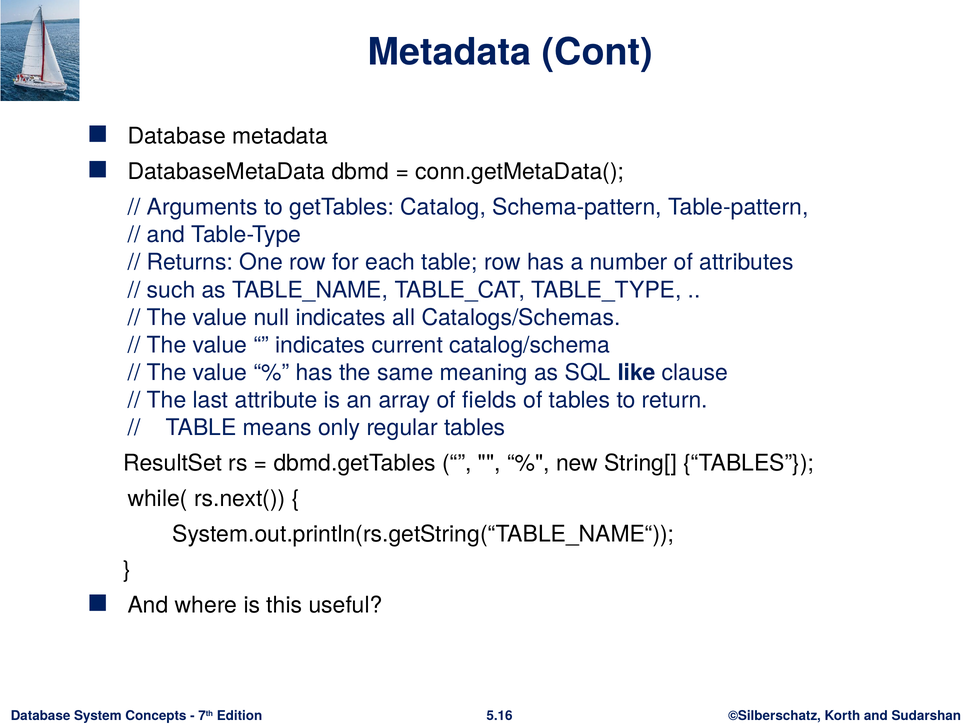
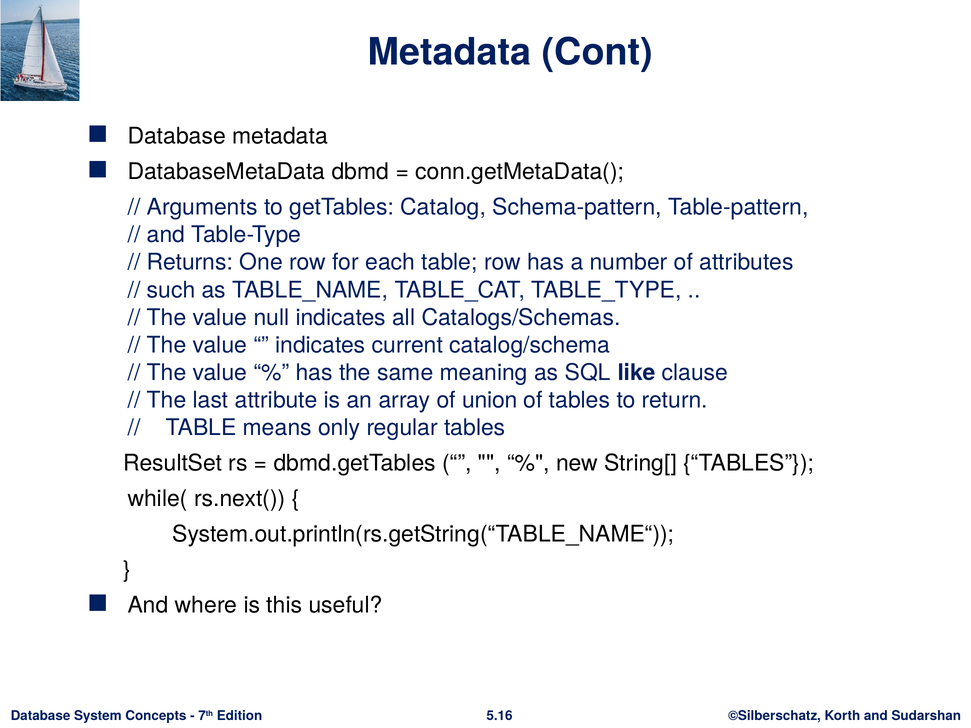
fields: fields -> union (490, 400)
